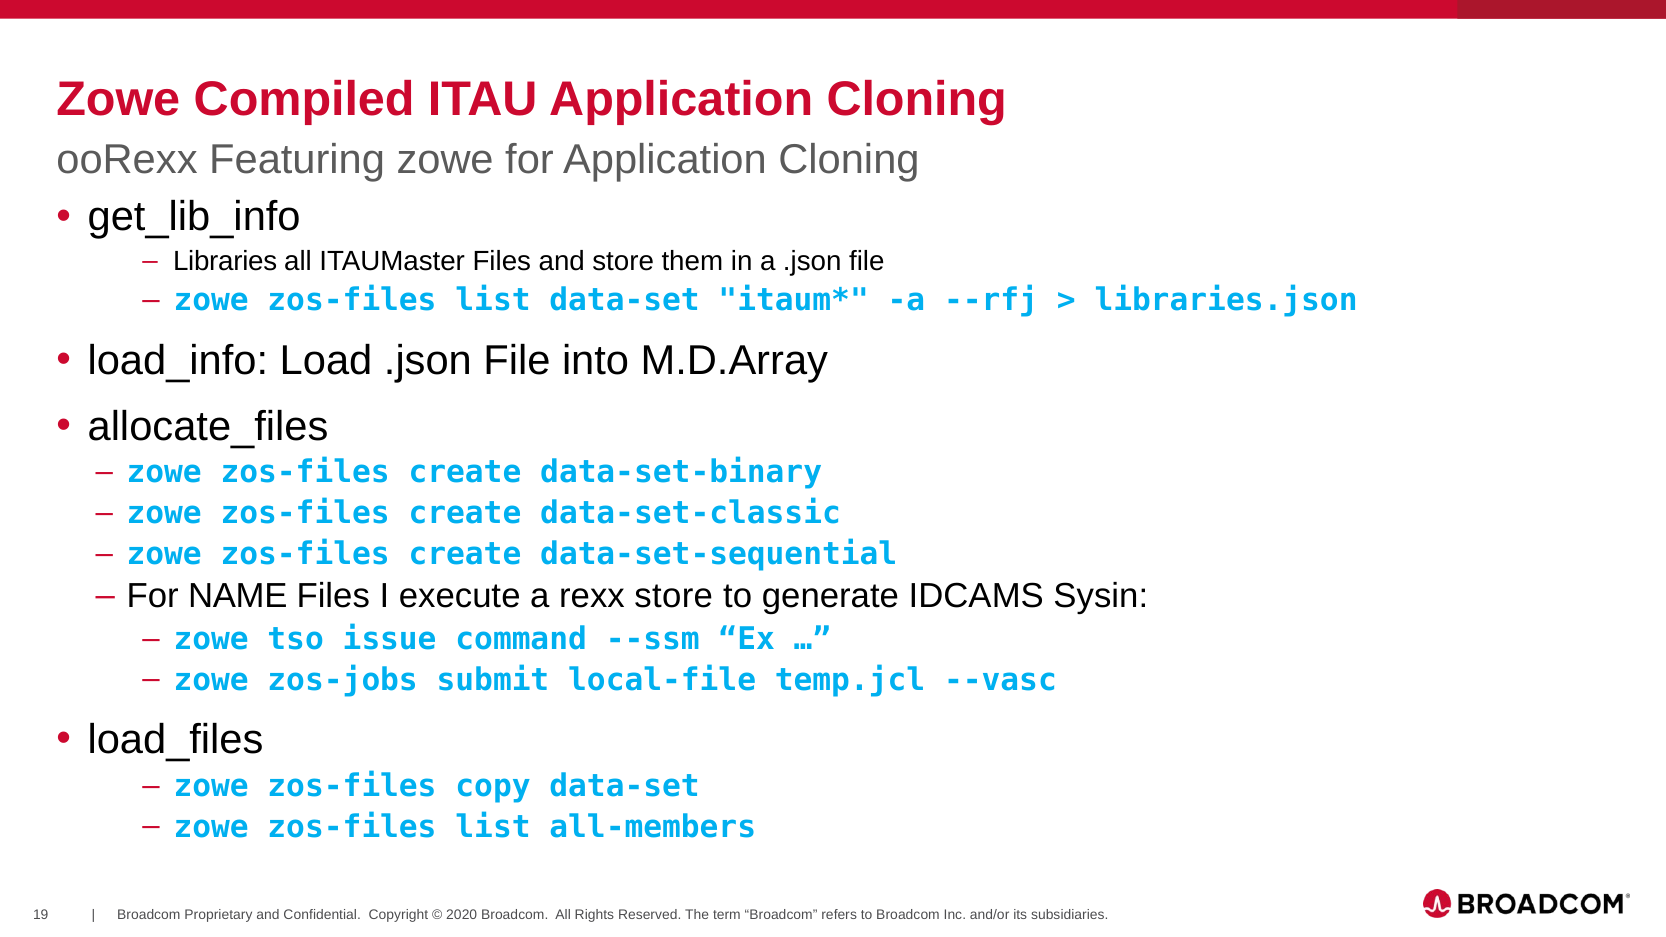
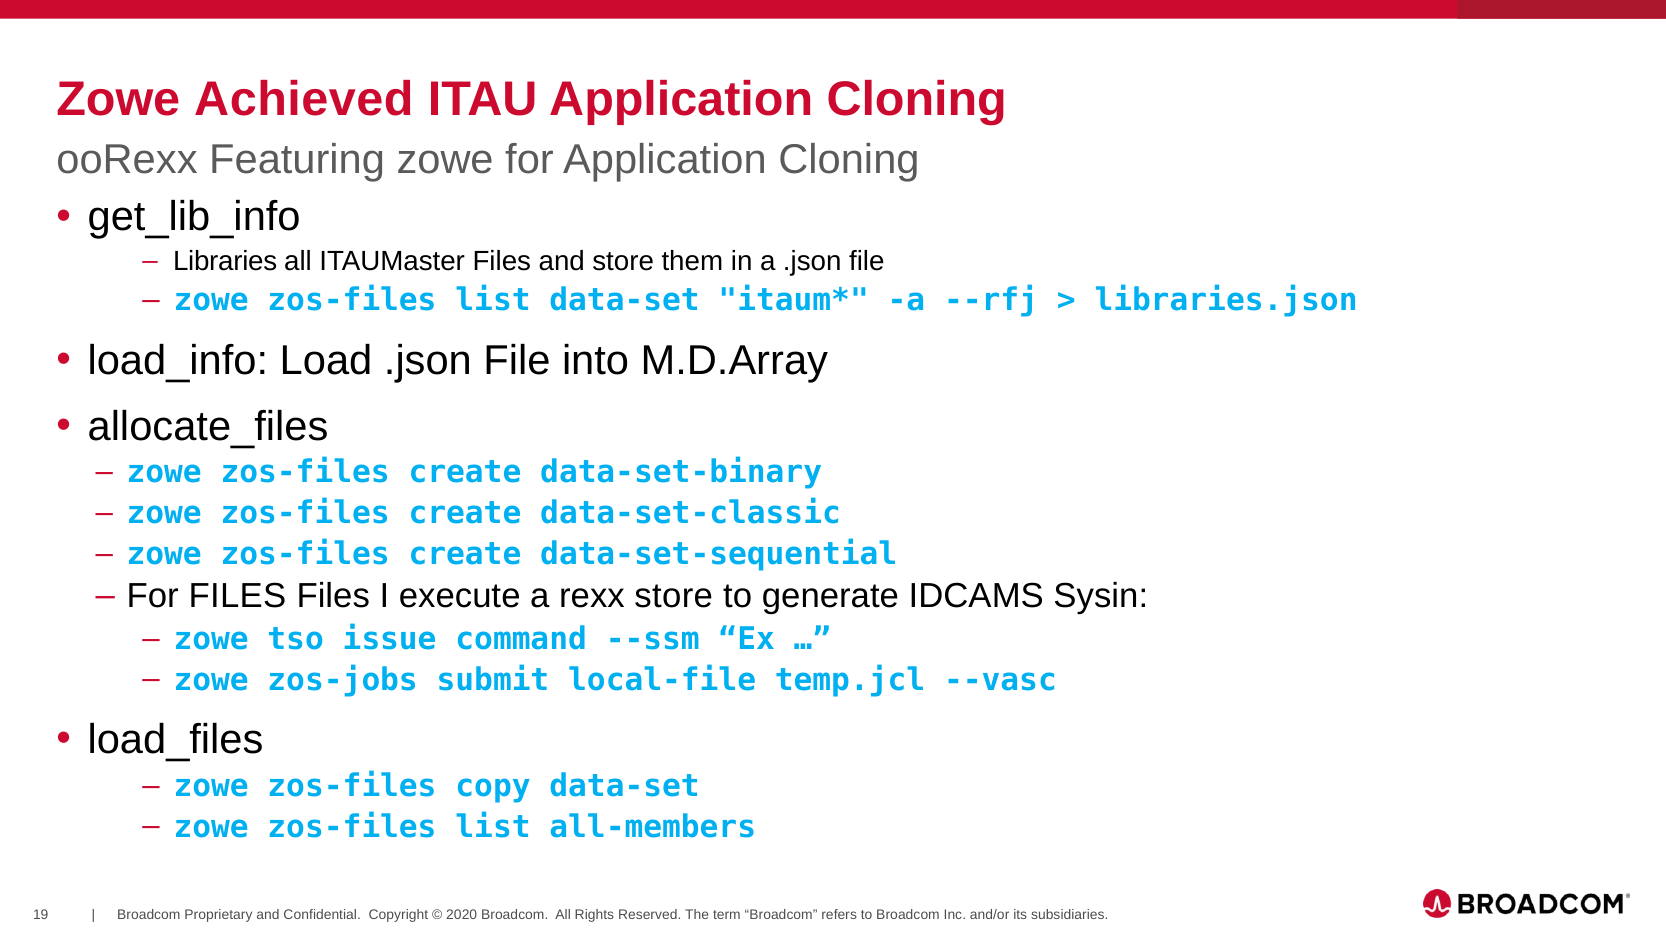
Compiled: Compiled -> Achieved (304, 99)
For NAME: NAME -> FILES (237, 597)
